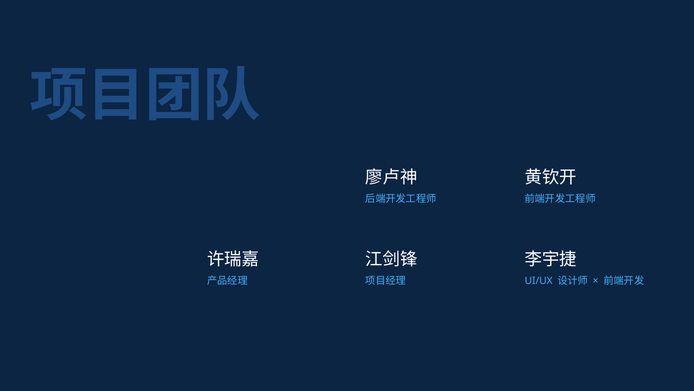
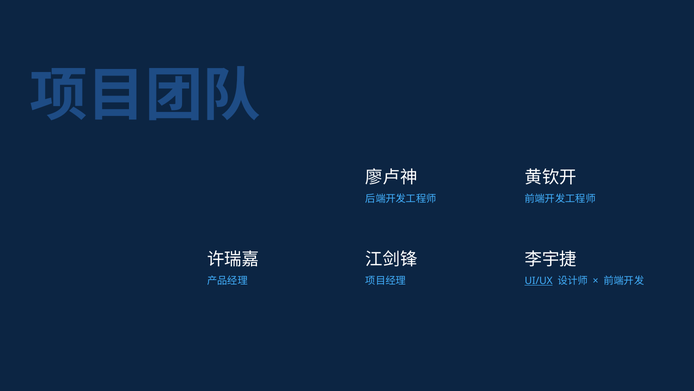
UI/UX underline: none -> present (539, 281)
